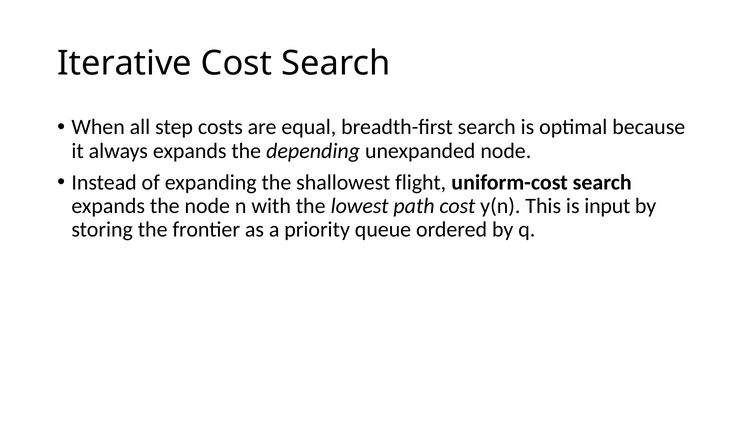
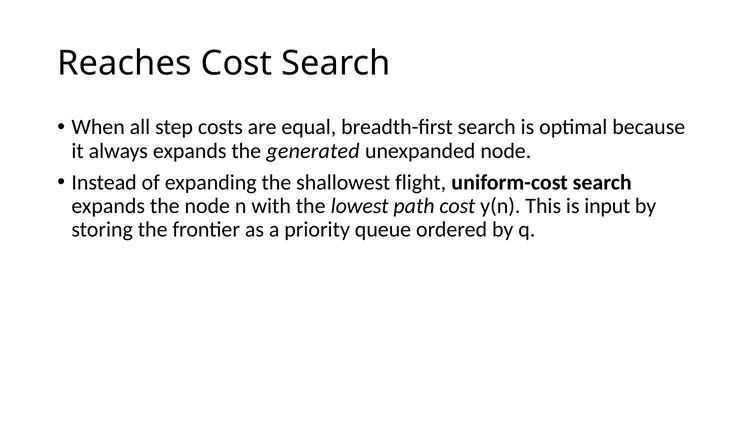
Iterative: Iterative -> Reaches (125, 63)
depending: depending -> generated (313, 151)
